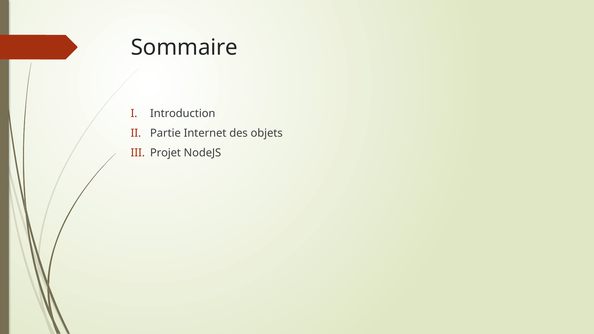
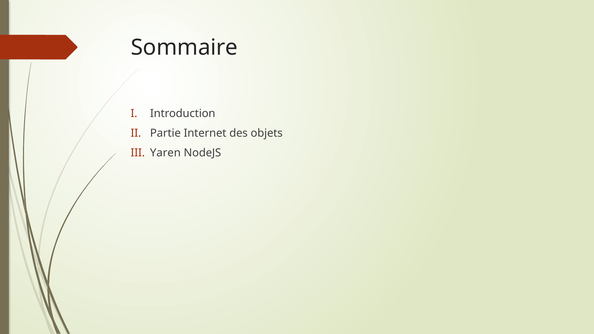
Projet: Projet -> Yaren (165, 153)
